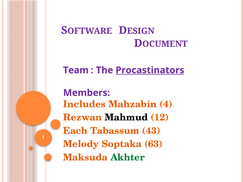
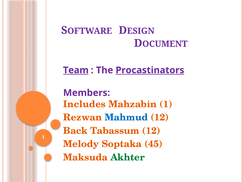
Team underline: none -> present (76, 70)
Mahzabin 4: 4 -> 1 (166, 104)
Mahmud colour: black -> blue (126, 118)
Each: Each -> Back (75, 131)
Tabassum 43: 43 -> 12 (151, 131)
63: 63 -> 45 (154, 144)
